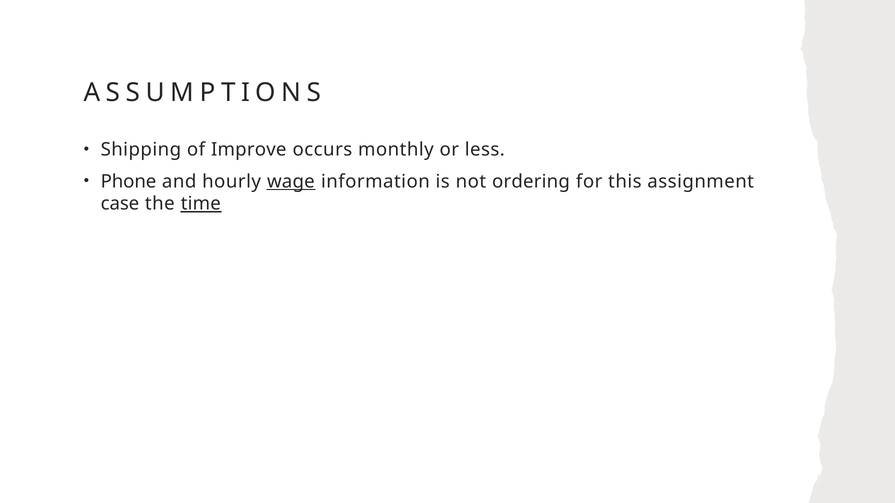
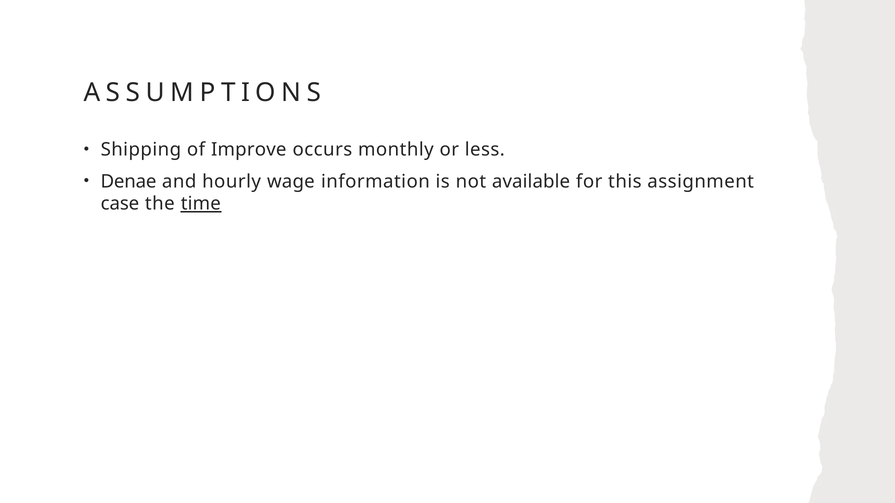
Phone: Phone -> Denae (129, 182)
wage underline: present -> none (291, 182)
ordering: ordering -> available (531, 182)
